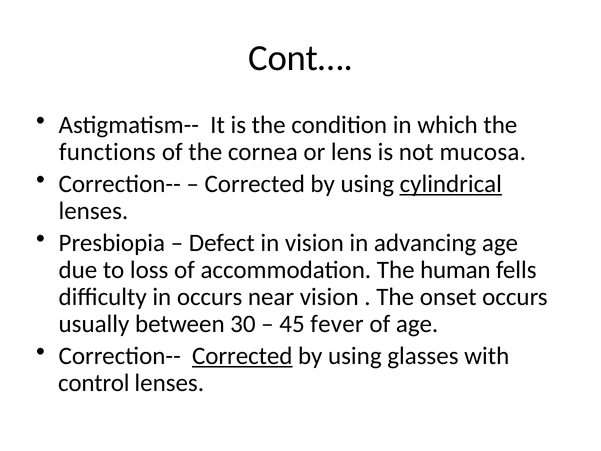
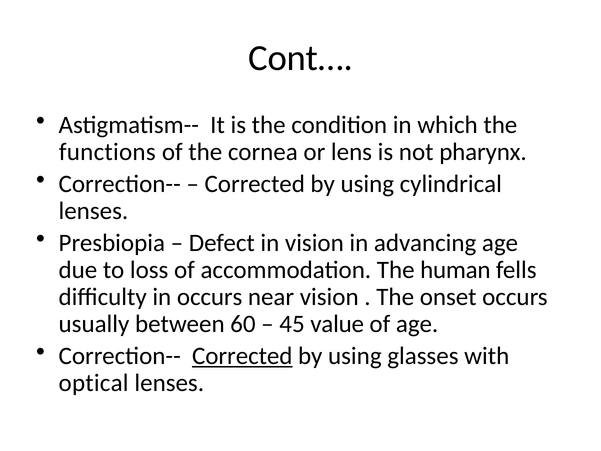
mucosa: mucosa -> pharynx (483, 152)
cylindrical underline: present -> none (451, 184)
30: 30 -> 60 (243, 324)
fever: fever -> value (337, 324)
control: control -> optical (94, 383)
